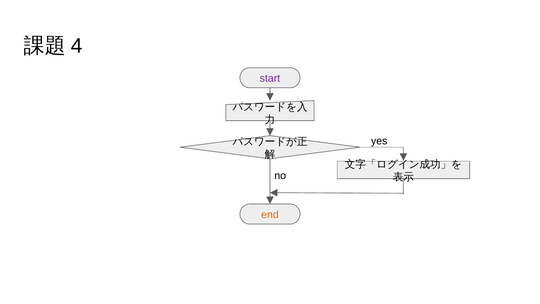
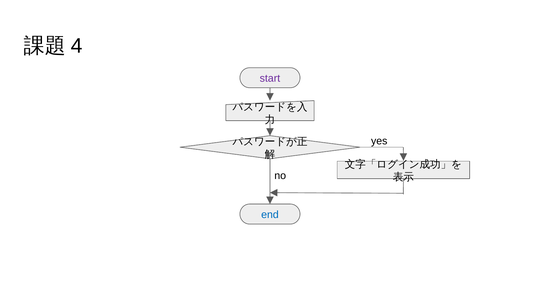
end colour: orange -> blue (270, 215)
